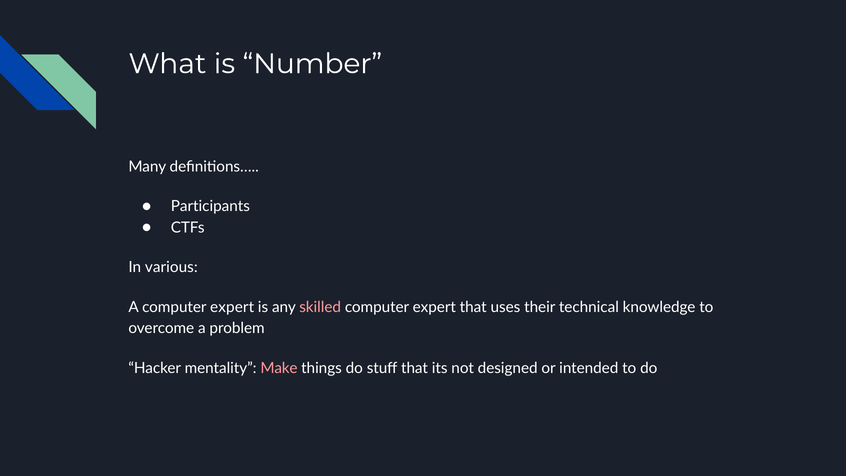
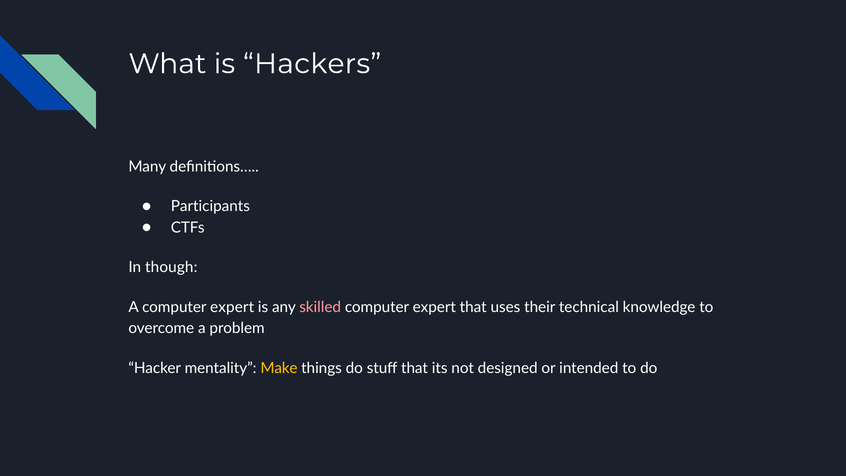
Number: Number -> Hackers (312, 64)
various: various -> though (171, 267)
Make colour: pink -> yellow (279, 368)
